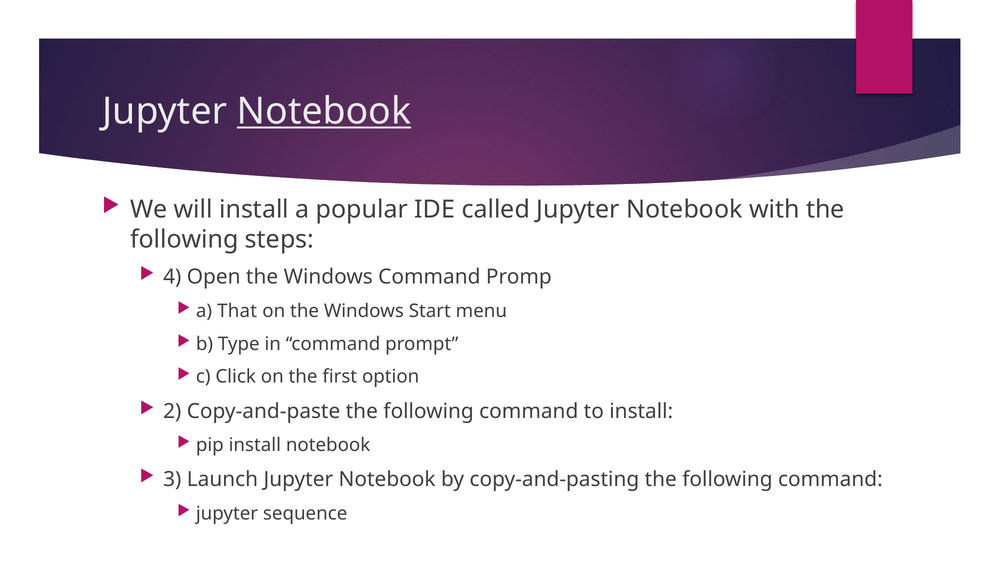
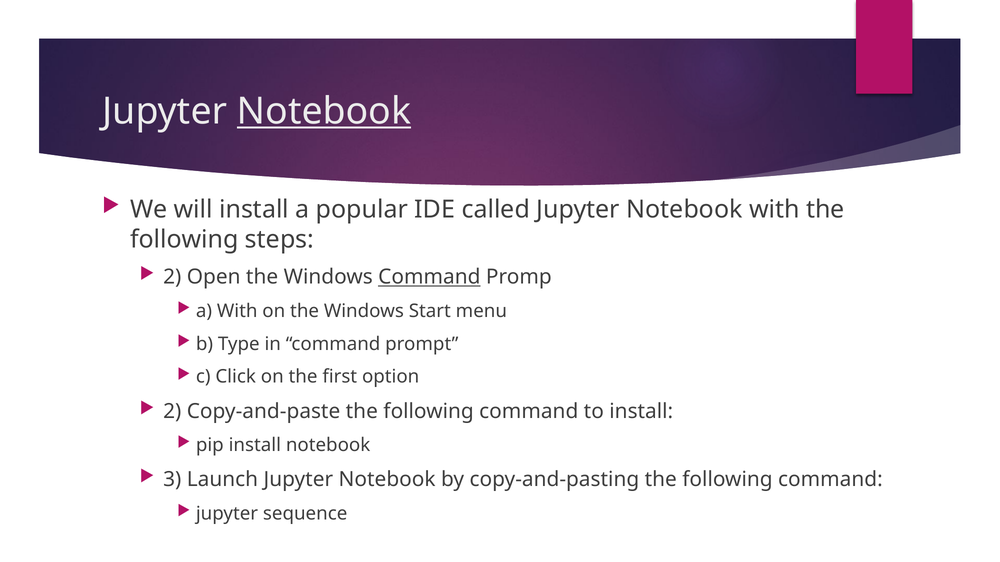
4: 4 -> 2 (172, 277)
Command underline: none -> present (429, 277)
a That: That -> With (237, 311)
